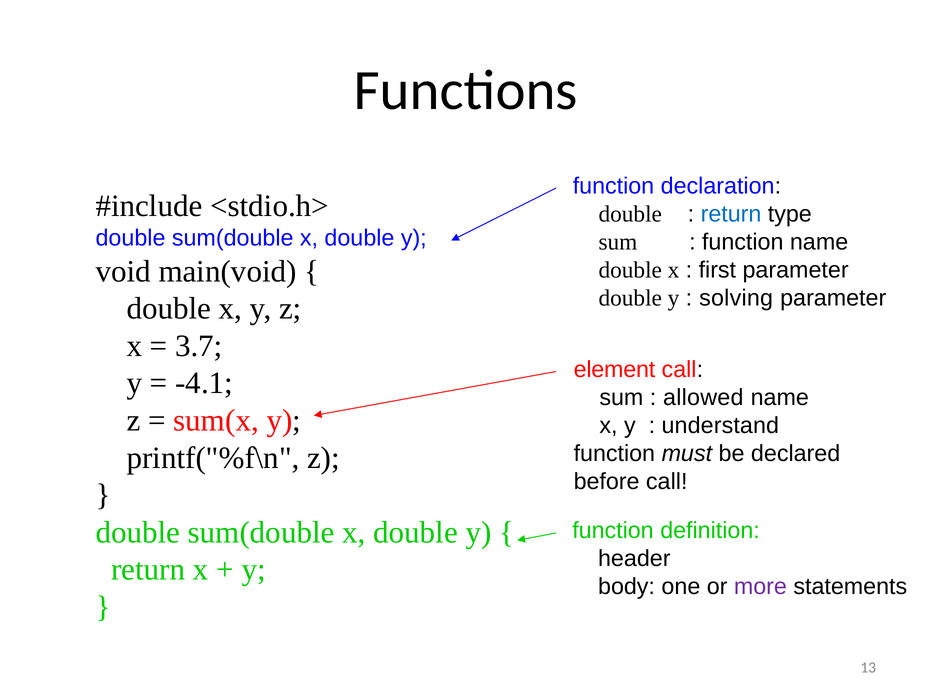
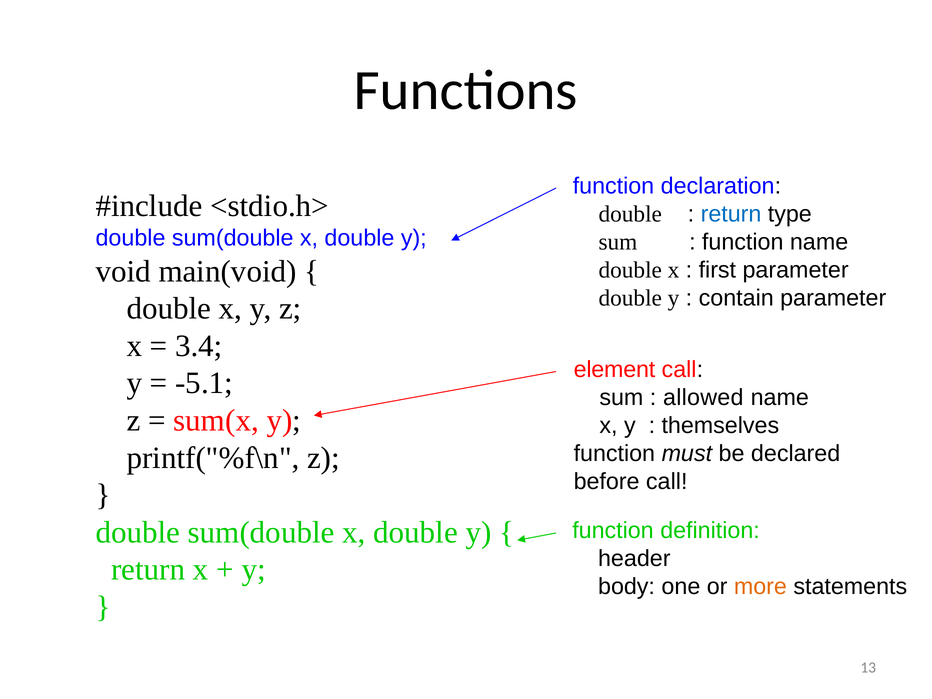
solving: solving -> contain (736, 298)
3.7: 3.7 -> 3.4 (199, 346)
-4.1: -4.1 -> -5.1 (204, 383)
understand: understand -> themselves (720, 426)
more colour: purple -> orange (760, 586)
